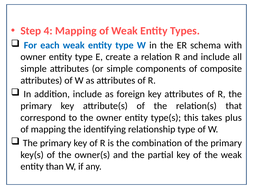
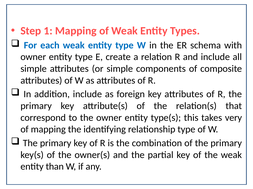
4: 4 -> 1 (48, 31)
plus: plus -> very (233, 118)
